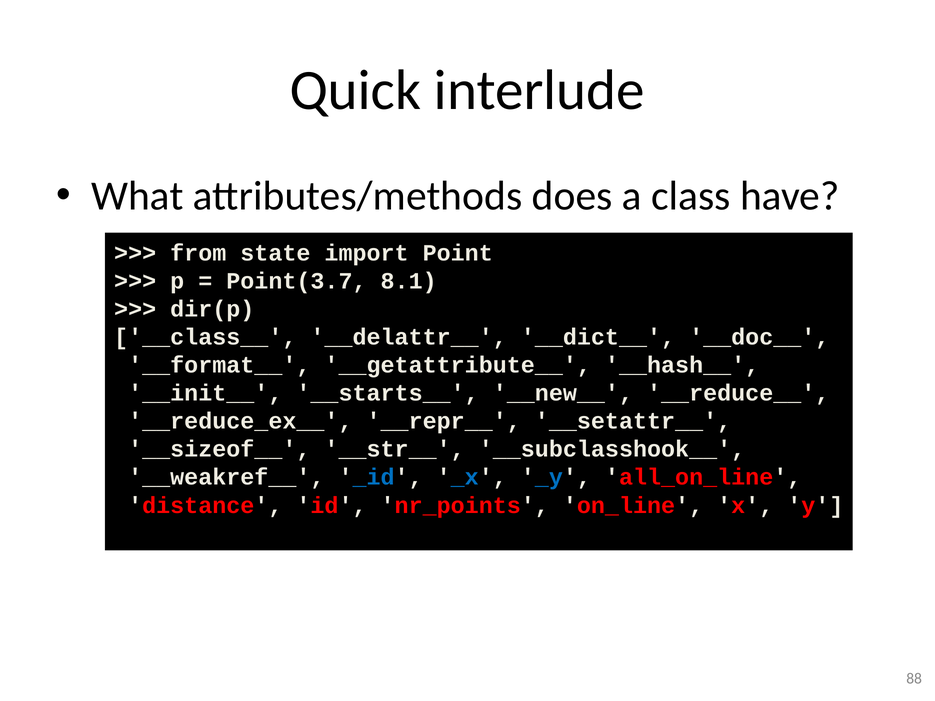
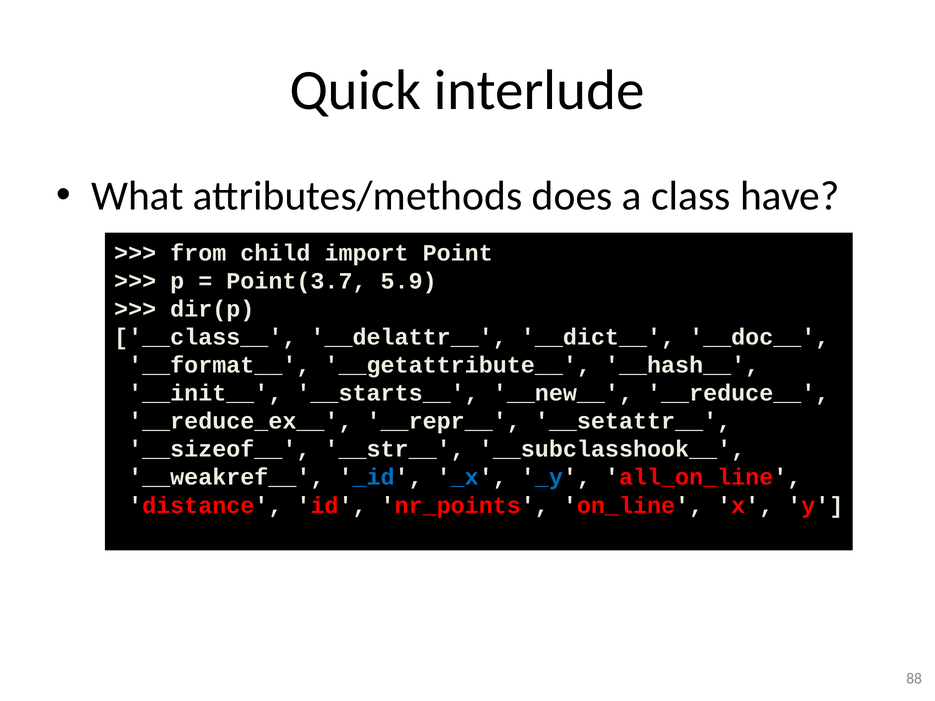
state: state -> child (275, 253)
8.1: 8.1 -> 5.9 (409, 281)
